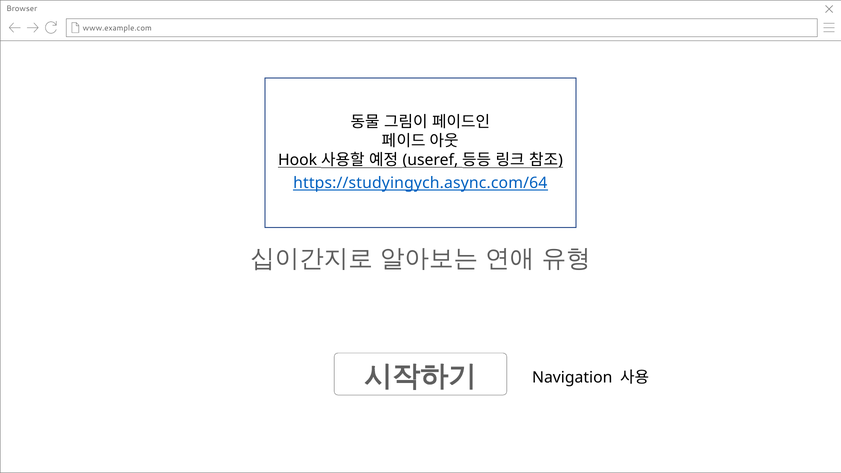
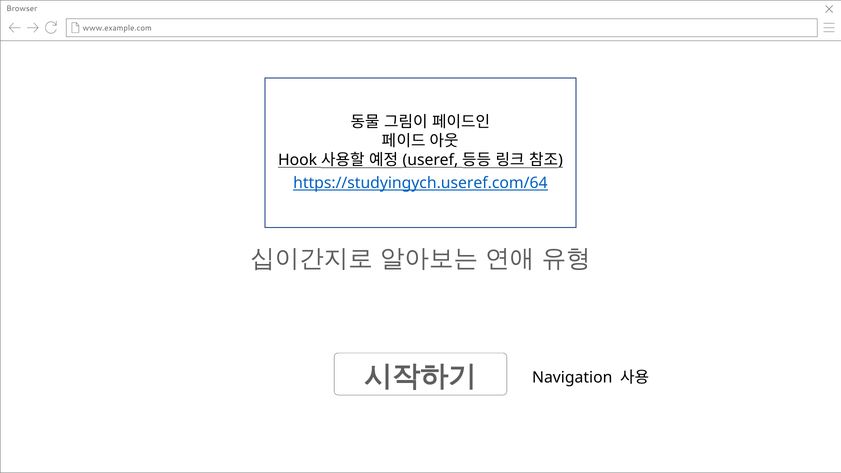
https://studyingych.async.com/64: https://studyingych.async.com/64 -> https://studyingych.useref.com/64 (420, 183)
